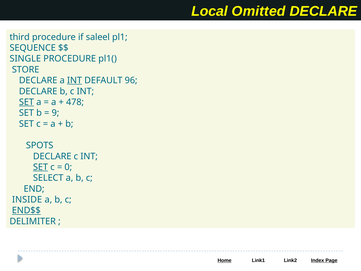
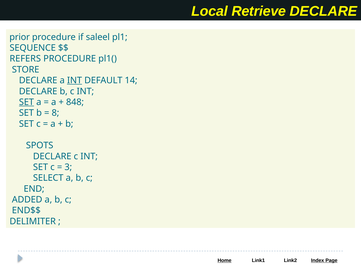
Omitted: Omitted -> Retrieve (259, 11)
third: third -> prior (20, 37)
SINGLE: SINGLE -> REFERS (25, 59)
96: 96 -> 14 (131, 80)
478: 478 -> 848 (75, 102)
9: 9 -> 8 (55, 113)
SET underline: present -> none (41, 167)
0: 0 -> 3 (68, 167)
INSIDE: INSIDE -> ADDED (27, 199)
END$$ underline: present -> none (26, 210)
